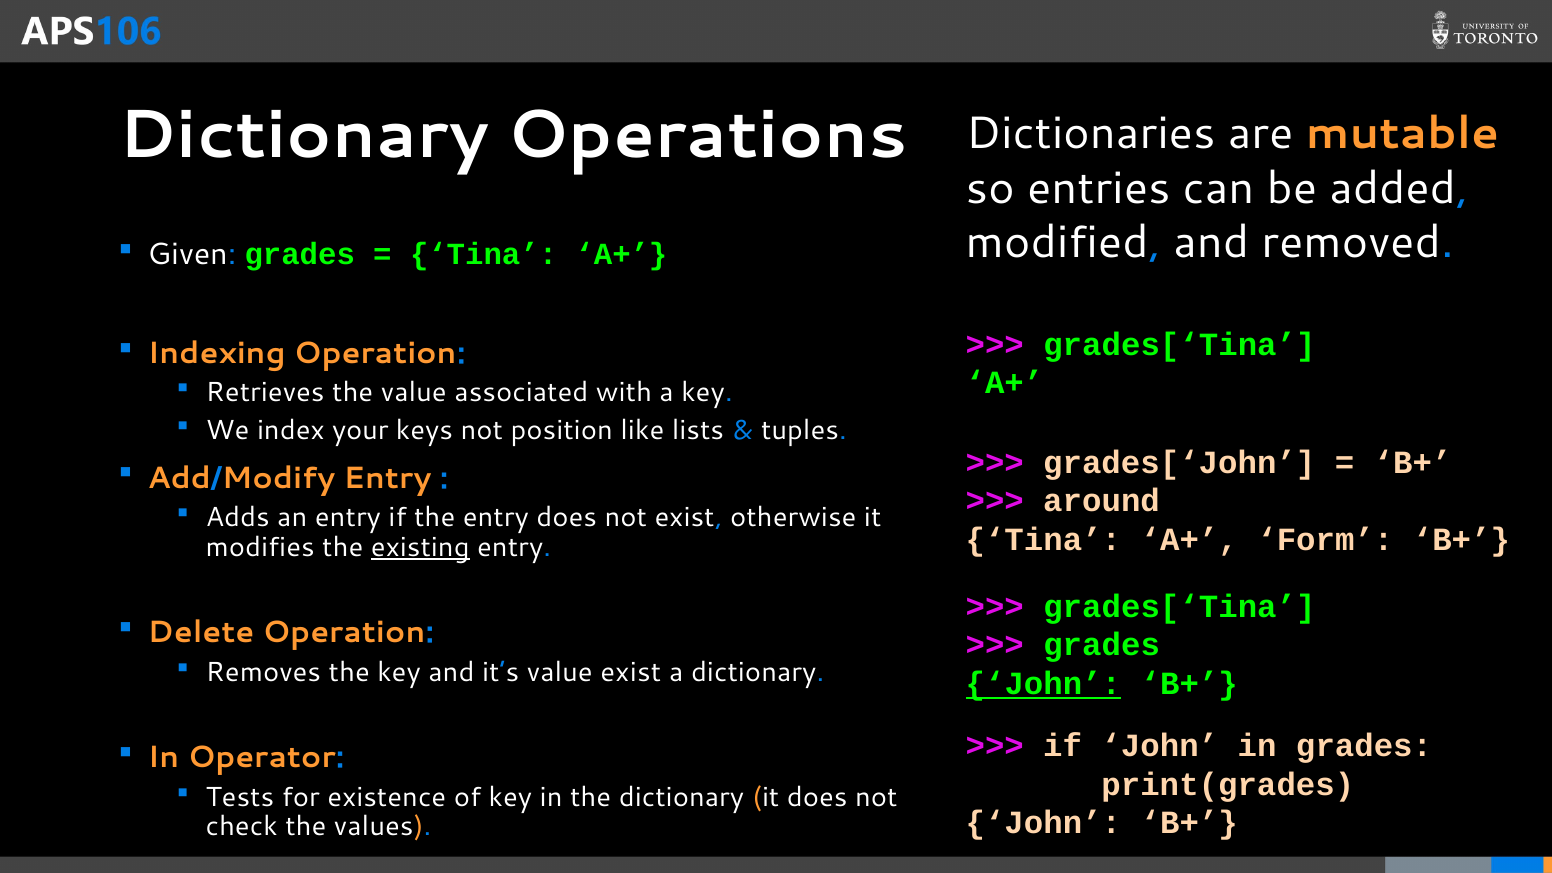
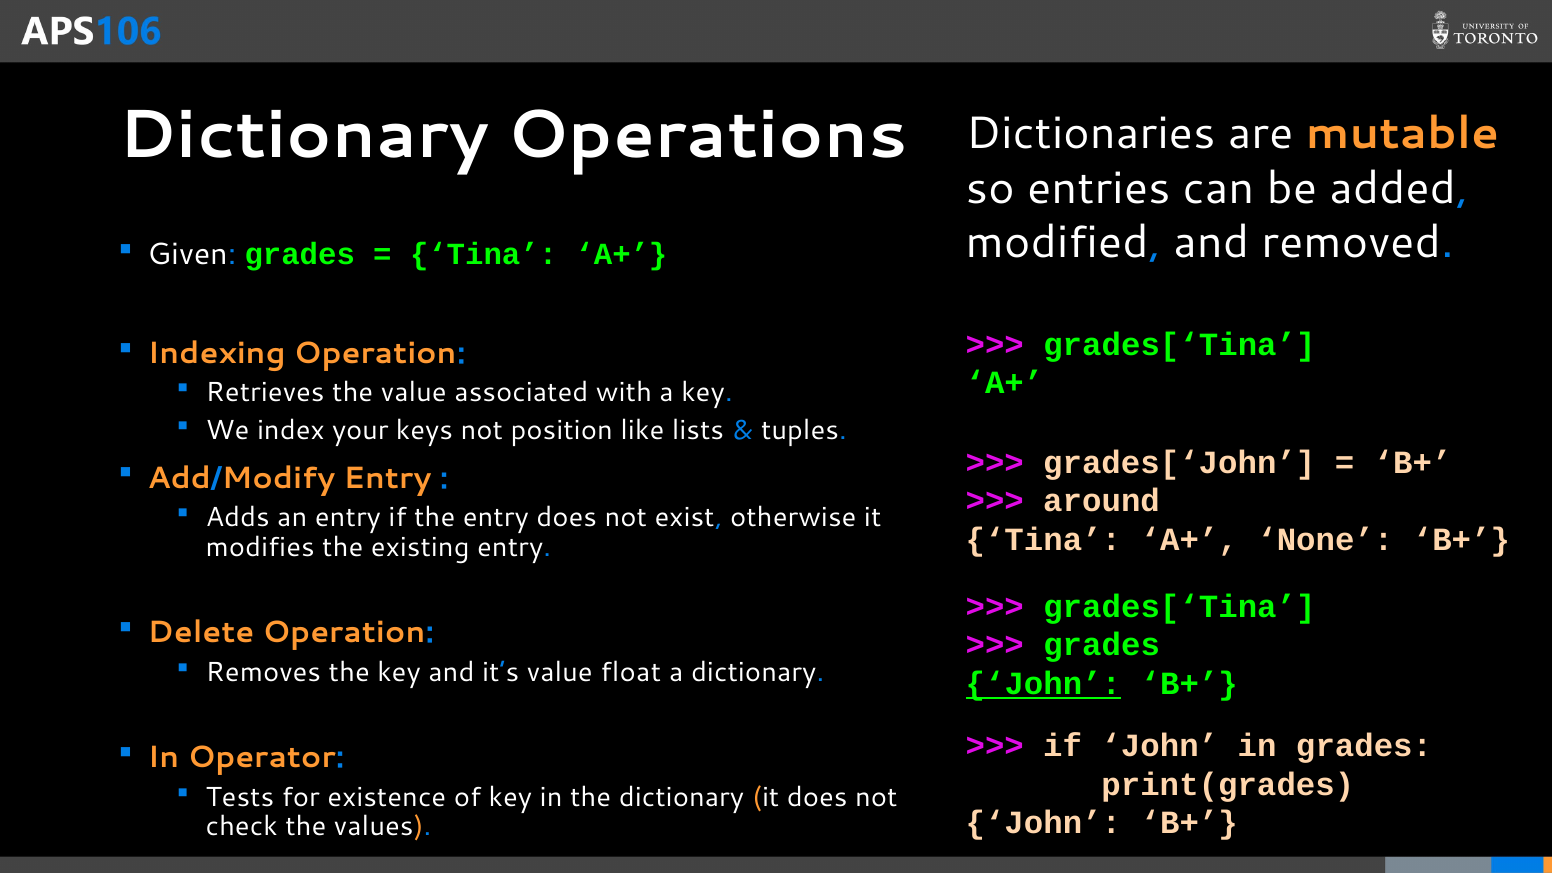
Form: Form -> None (1325, 540)
existing underline: present -> none (420, 547)
value exist: exist -> float (631, 672)
